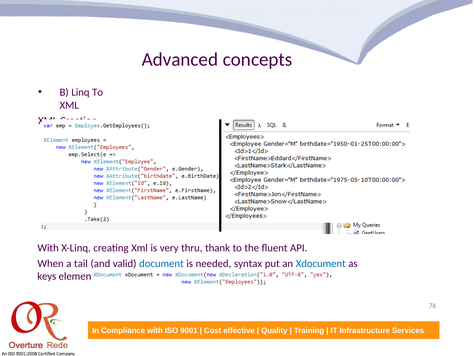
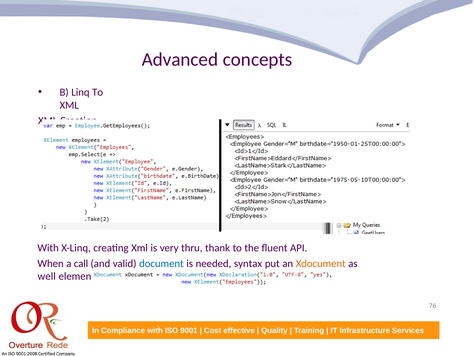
tail: tail -> call (81, 263)
Xdocument colour: blue -> orange (321, 263)
keys: keys -> well (47, 276)
